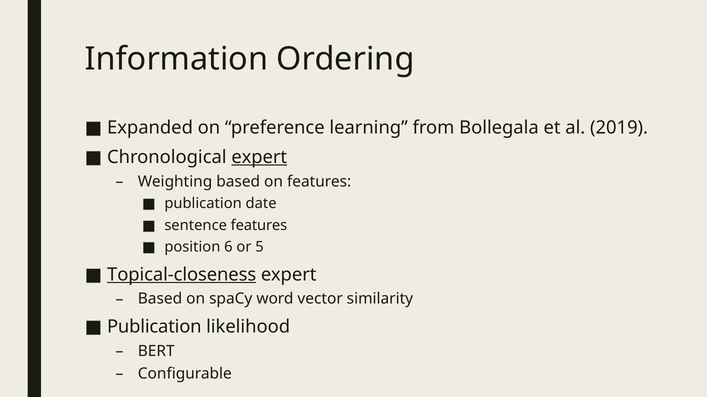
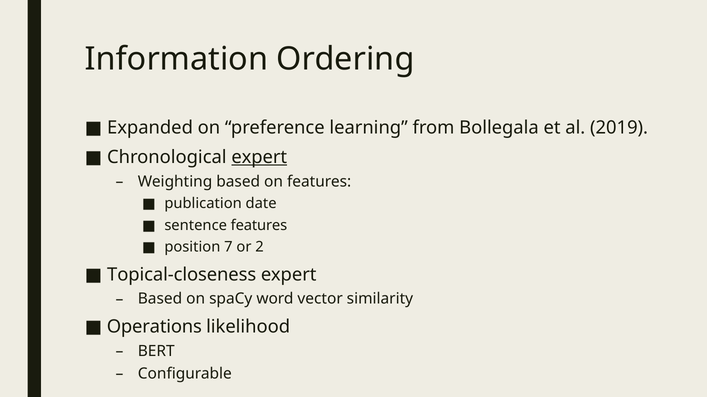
6: 6 -> 7 (228, 247)
5: 5 -> 2 (260, 247)
Topical-closeness underline: present -> none (182, 275)
Publication: Publication -> Operations (154, 327)
